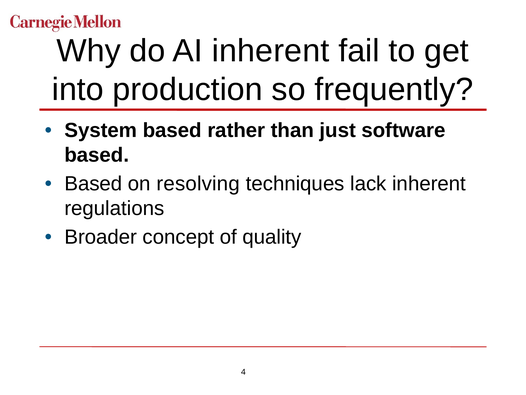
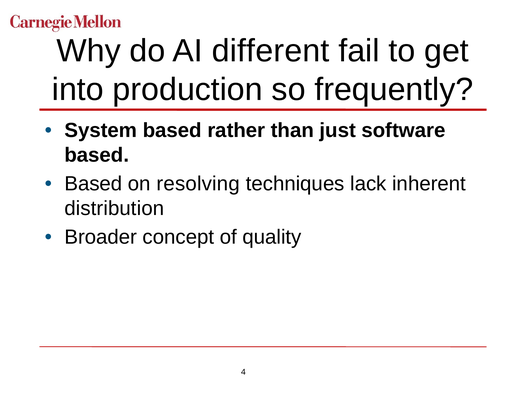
AI inherent: inherent -> different (271, 51)
regulations: regulations -> distribution (114, 208)
